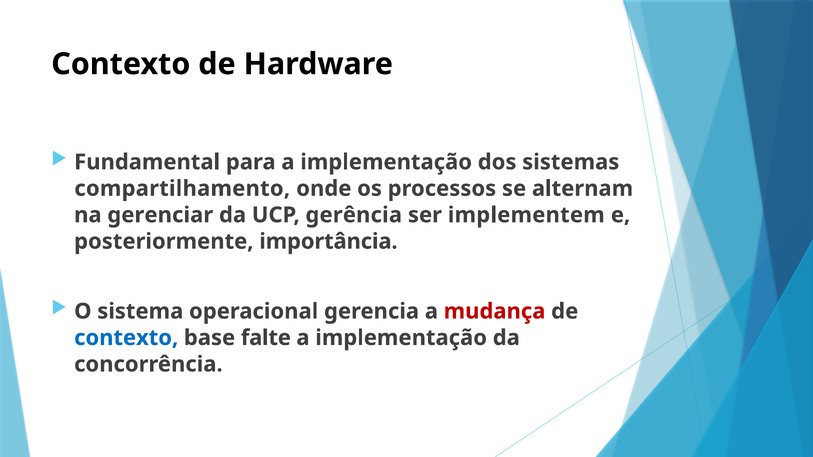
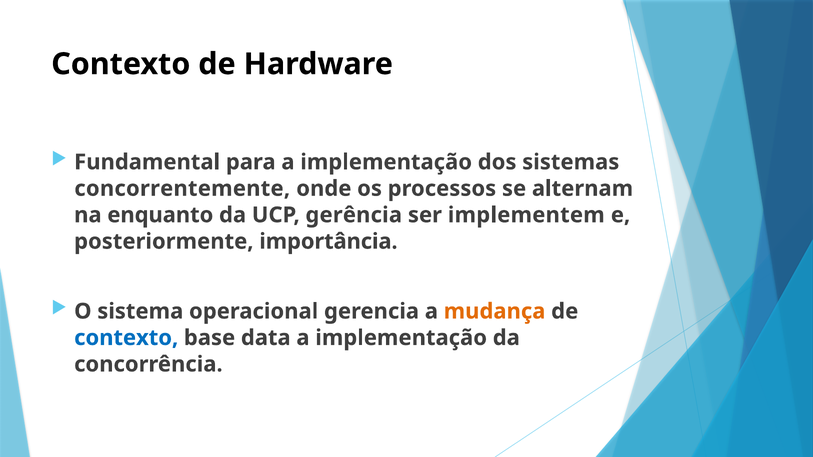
compartilhamento: compartilhamento -> concorrentemente (182, 189)
gerenciar: gerenciar -> enquanto (160, 215)
mudança colour: red -> orange (495, 312)
falte: falte -> data (266, 338)
